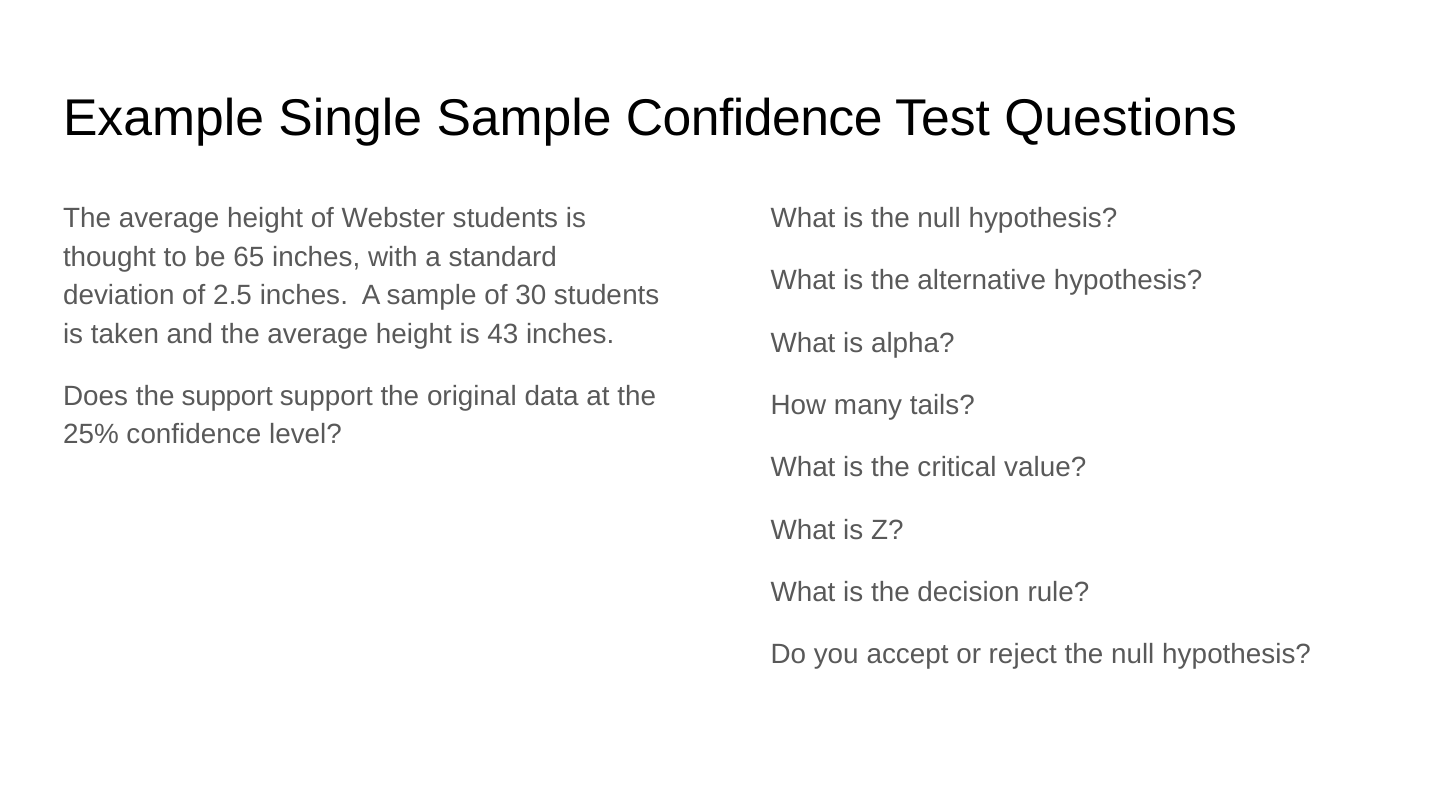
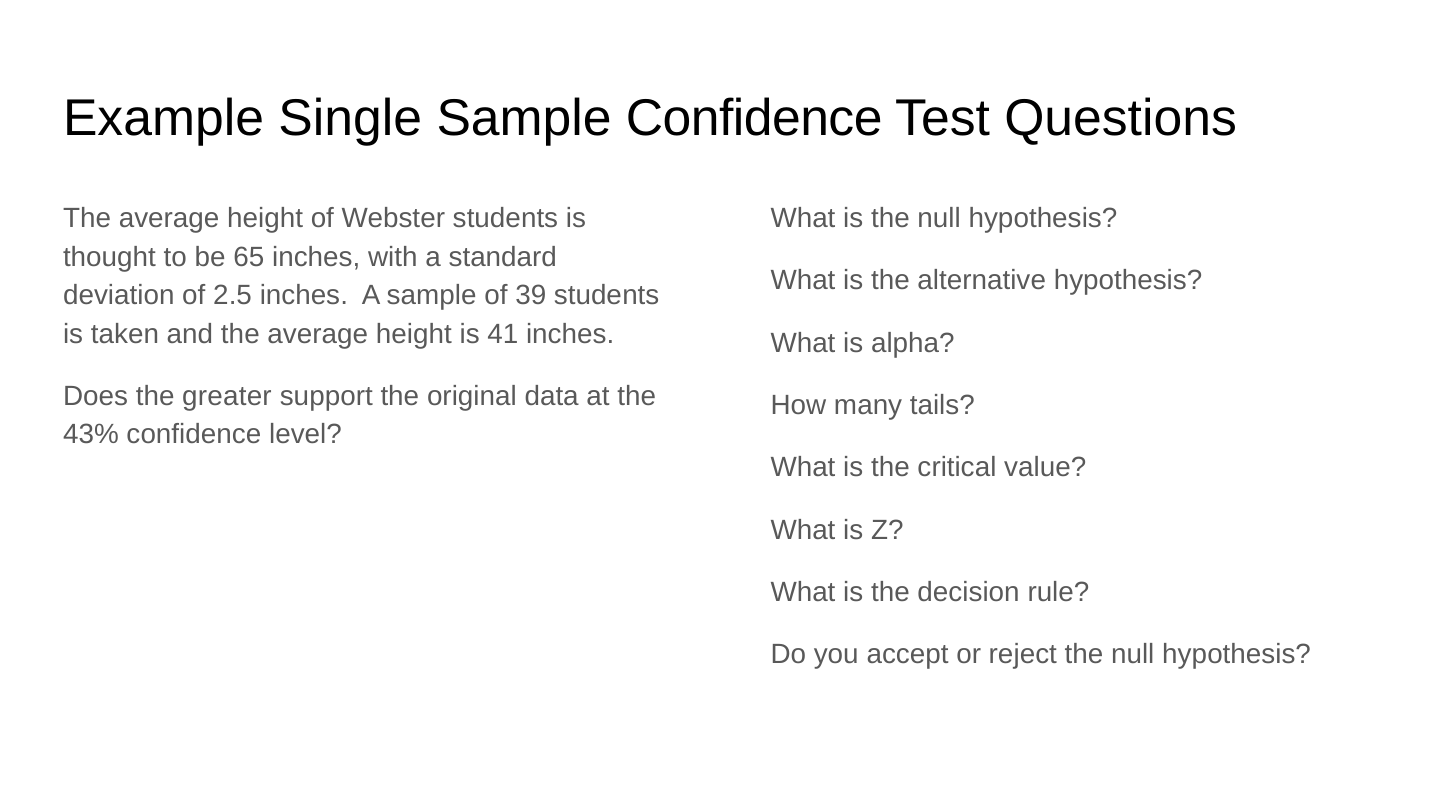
30: 30 -> 39 (531, 295)
43: 43 -> 41 (503, 334)
the support: support -> greater (227, 396)
25%: 25% -> 43% (91, 435)
